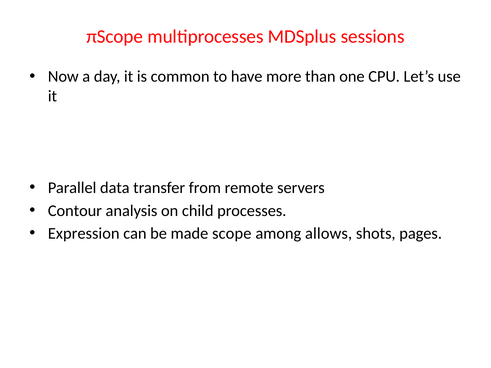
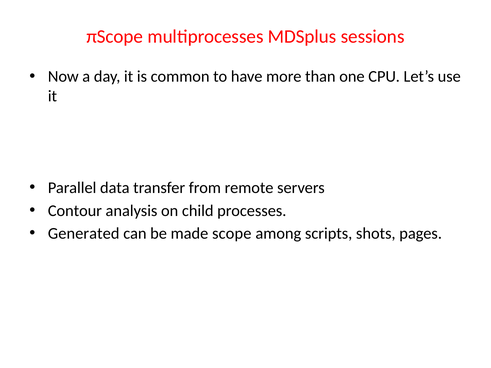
Expression: Expression -> Generated (84, 234)
allows: allows -> scripts (329, 234)
